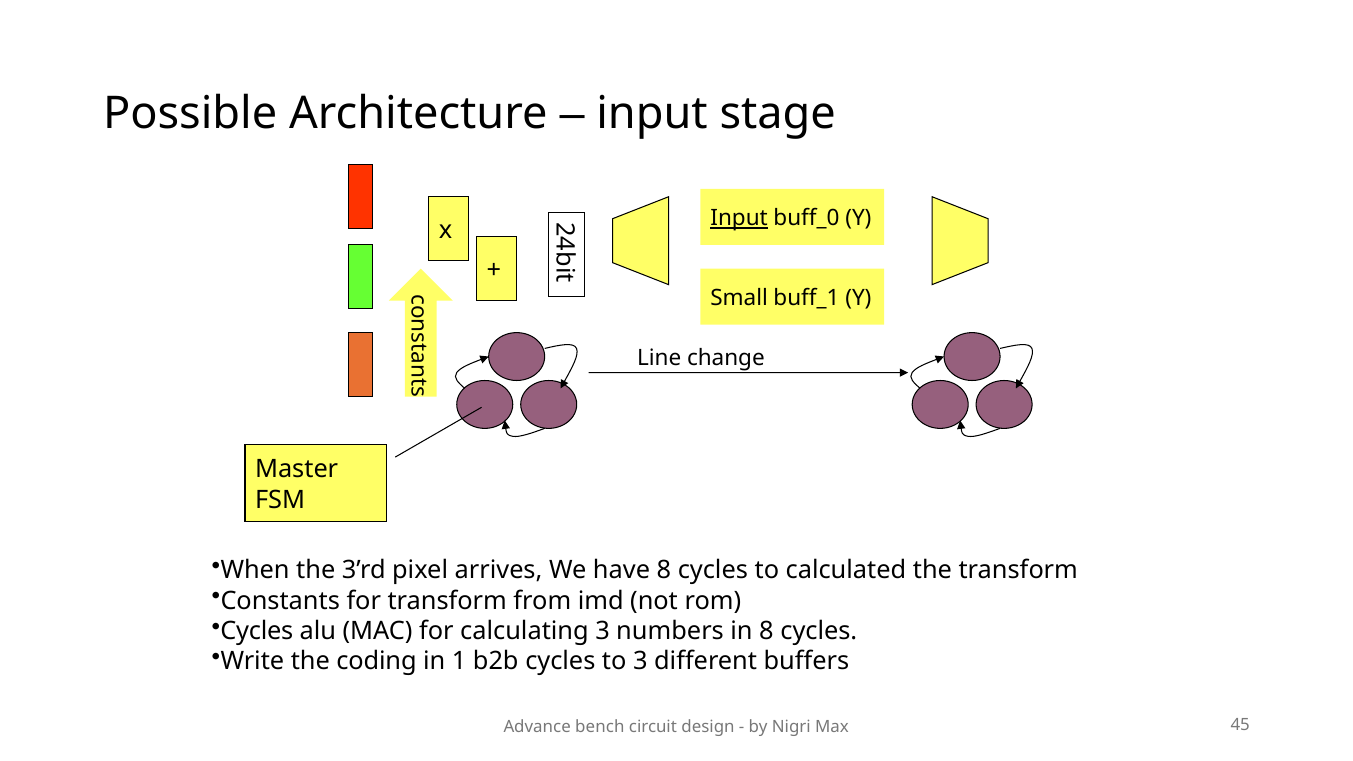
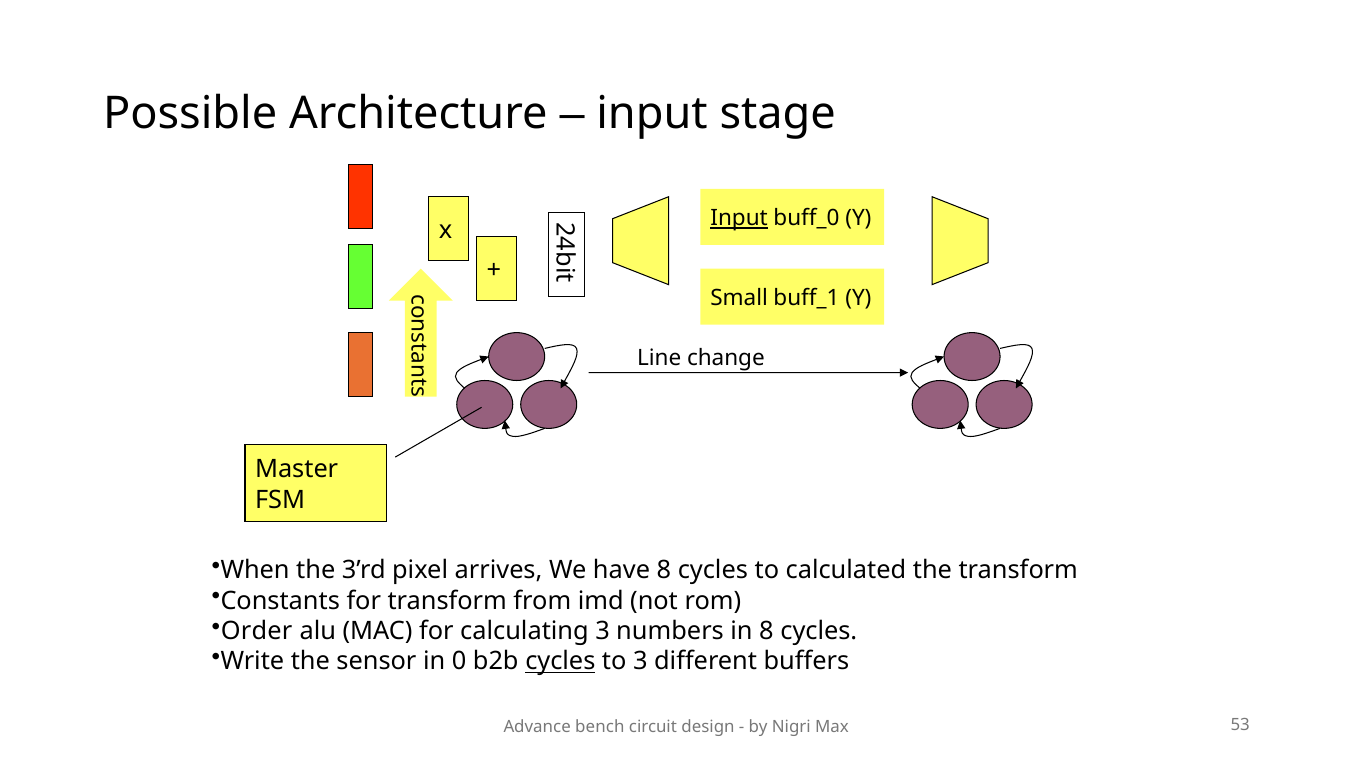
Cycles: Cycles -> Order (257, 631)
coding: coding -> sensor (376, 662)
1: 1 -> 0 (459, 662)
cycles underline: none -> present (560, 662)
45: 45 -> 53 (1240, 725)
